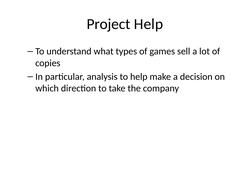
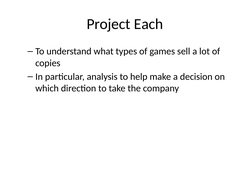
Project Help: Help -> Each (149, 24)
